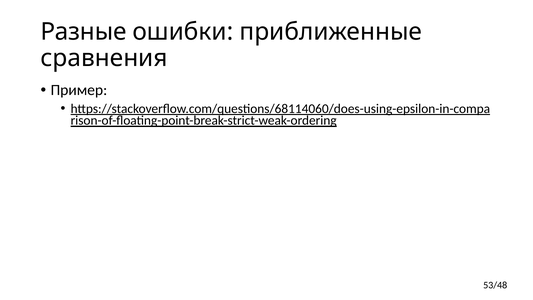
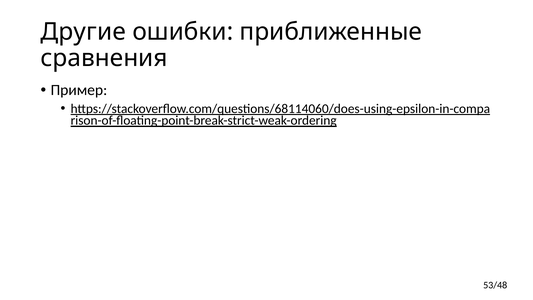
Разные: Разные -> Другие (83, 32)
